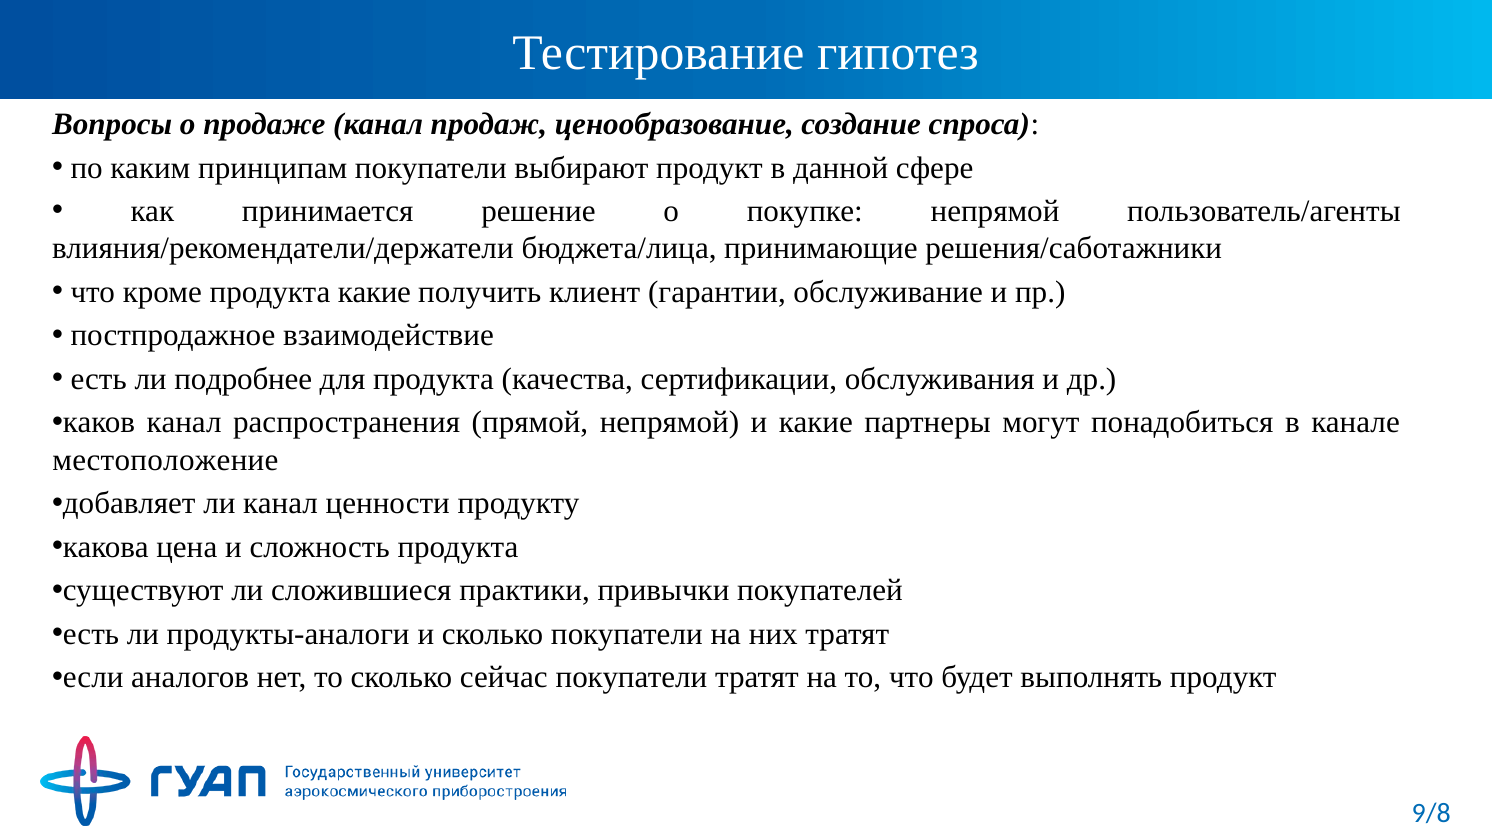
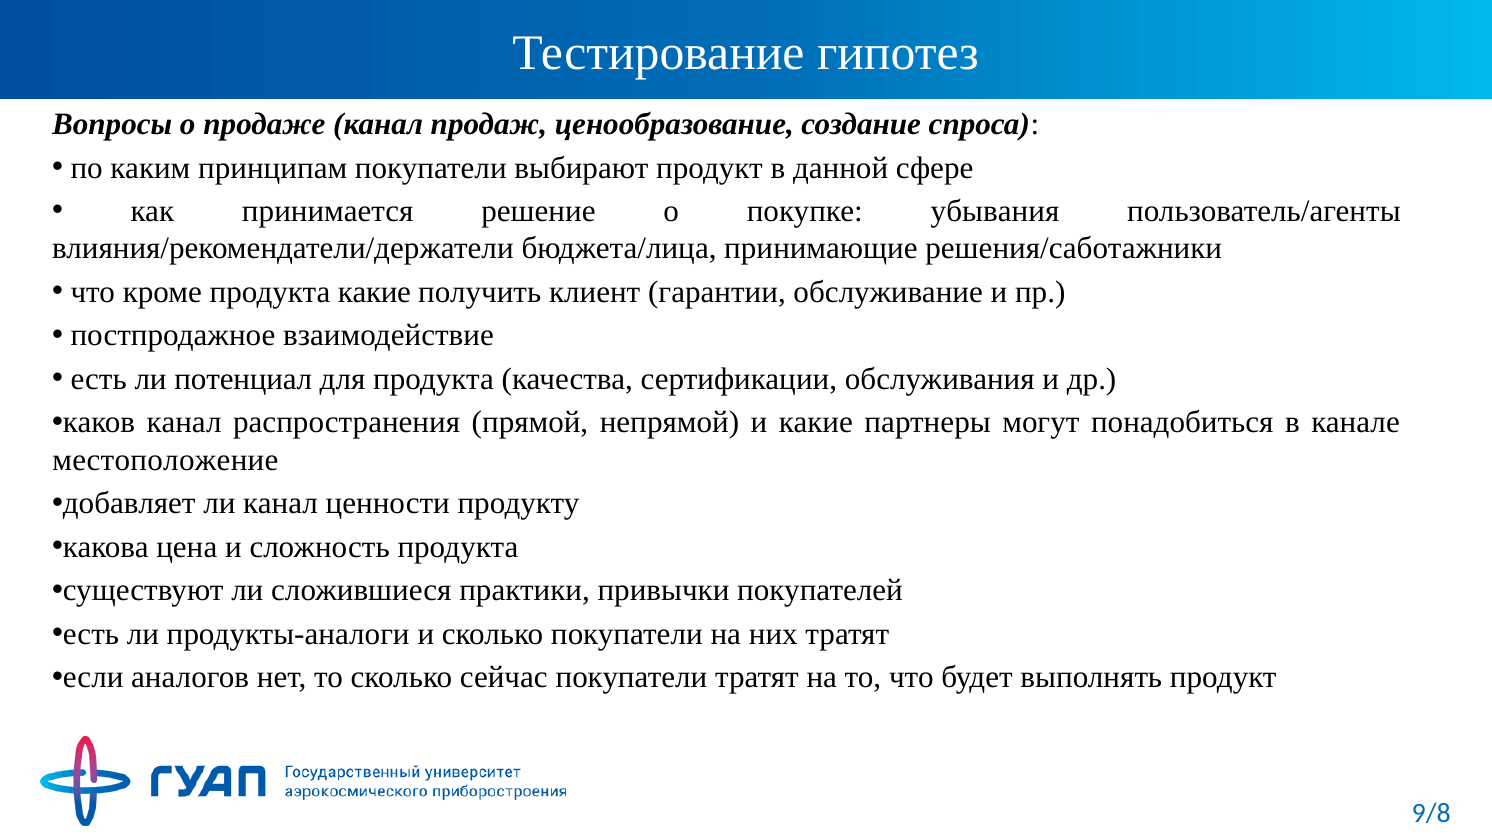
покупке непрямой: непрямой -> убывания (995, 211)
подробнее: подробнее -> потенциал (243, 379)
